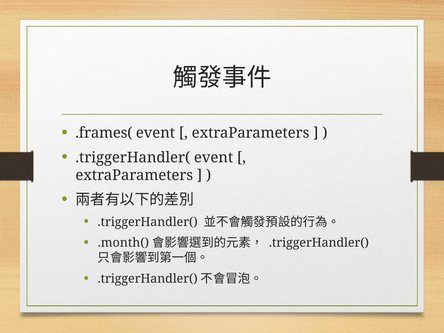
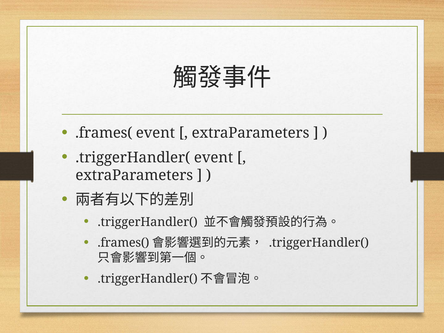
.month(: .month( -> .frames( (123, 243)
